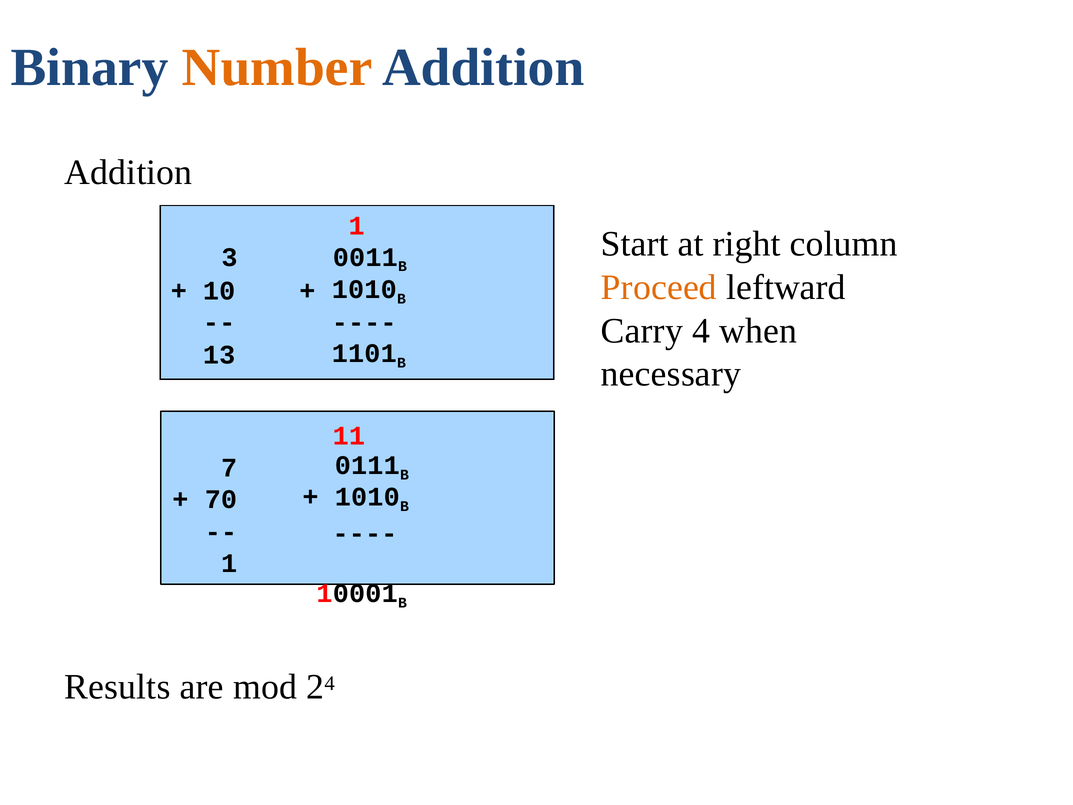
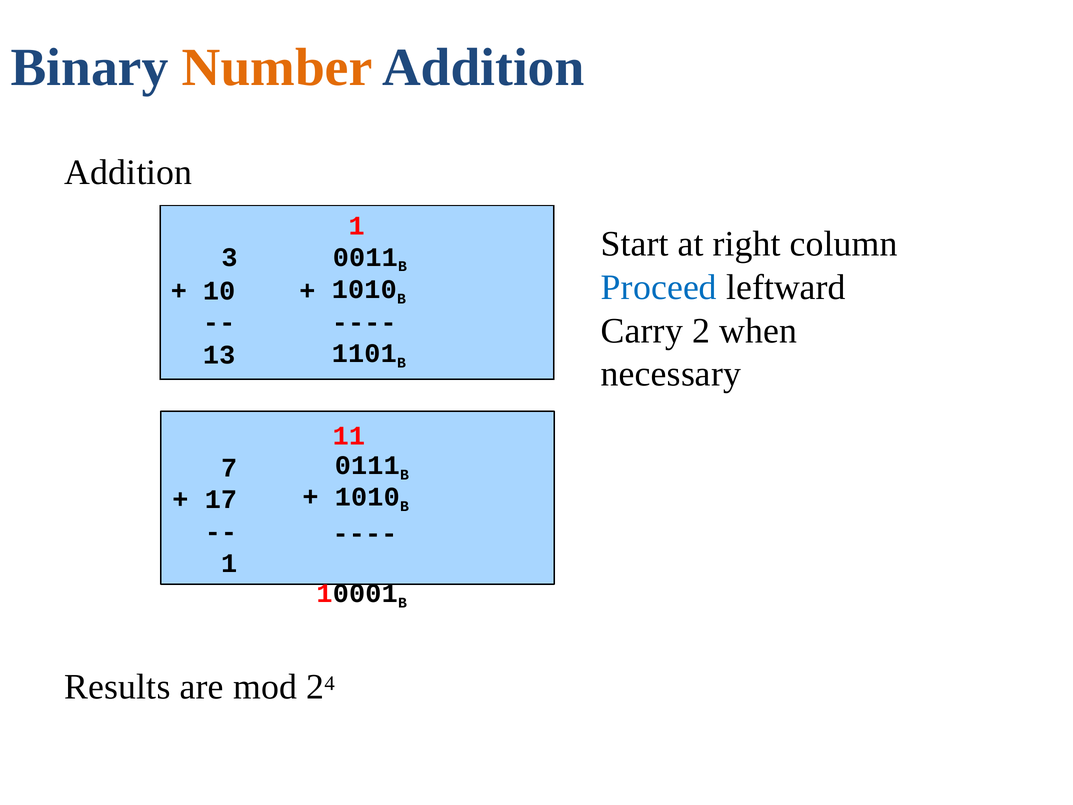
Proceed colour: orange -> blue (659, 287)
4: 4 -> 2 (701, 331)
70: 70 -> 17 (221, 499)
